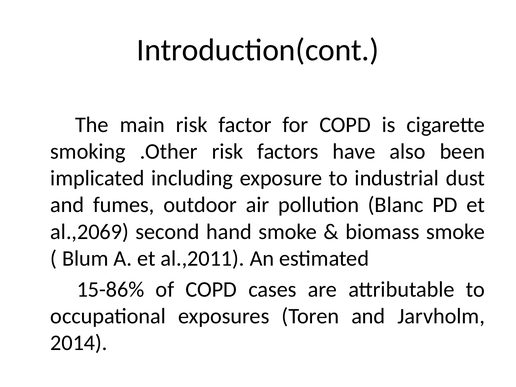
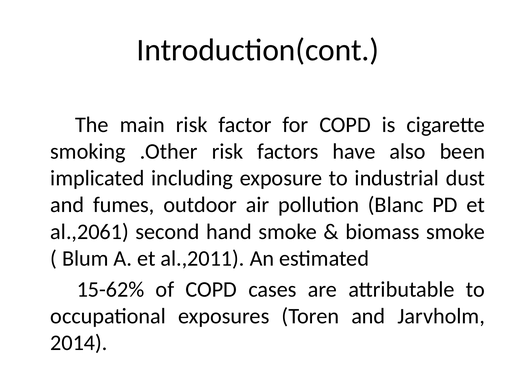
al.,2069: al.,2069 -> al.,2061 (90, 232)
15-86%: 15-86% -> 15-62% (110, 290)
